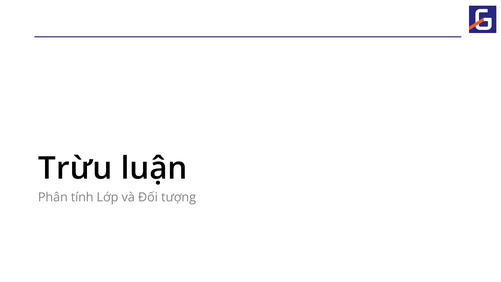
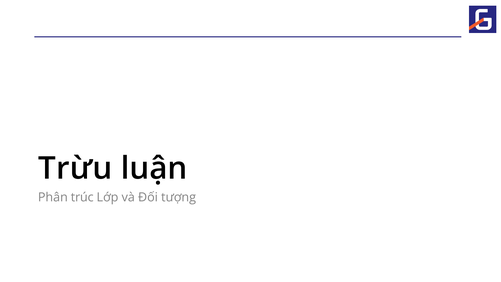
tính: tính -> trúc (82, 197)
